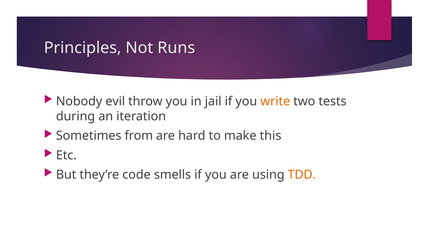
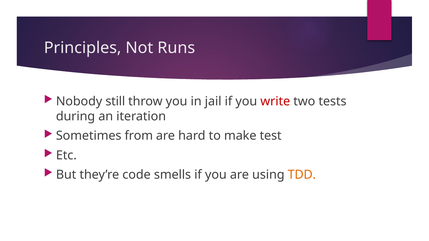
evil: evil -> still (115, 102)
write colour: orange -> red (275, 102)
this: this -> test (271, 136)
